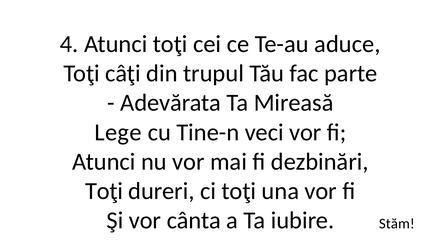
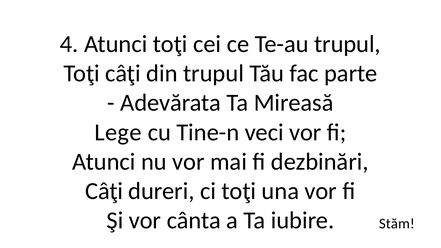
Te-au aduce: aduce -> trupul (347, 44)
Toţi: Toţi -> Câţi (104, 191)
